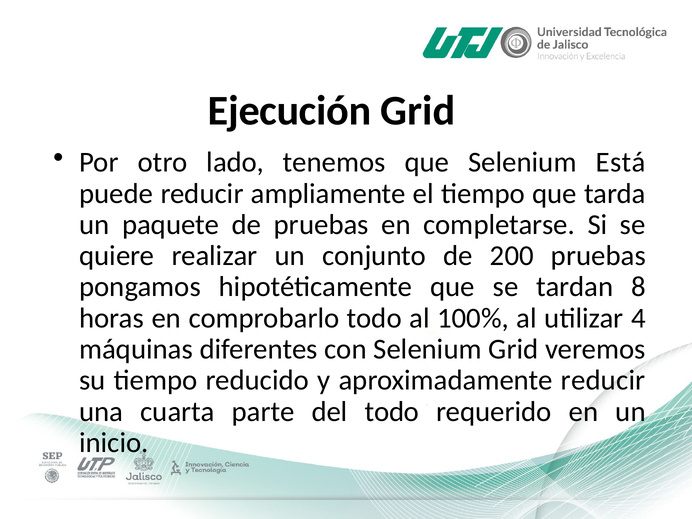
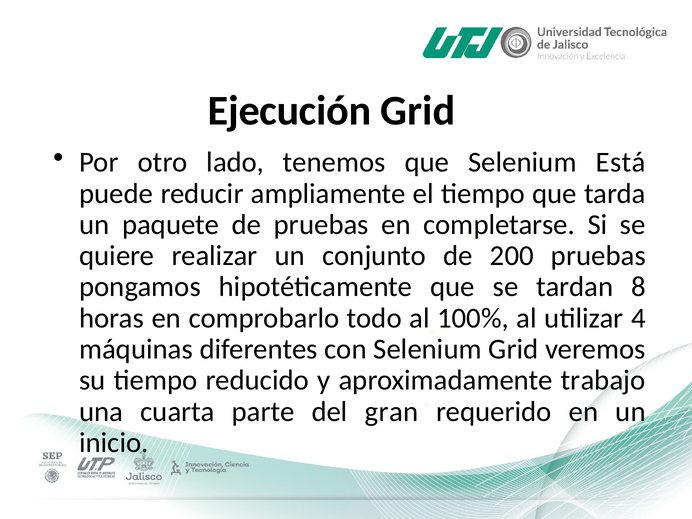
aproximadamente reducir: reducir -> trabajo (603, 380)
del todo: todo -> gran (392, 412)
